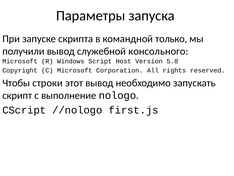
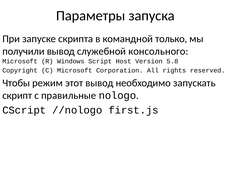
строки: строки -> режим (48, 83)
выполнение: выполнение -> правильные (69, 95)
